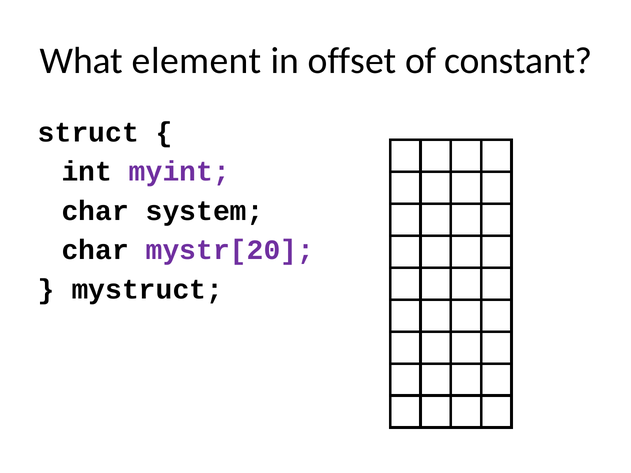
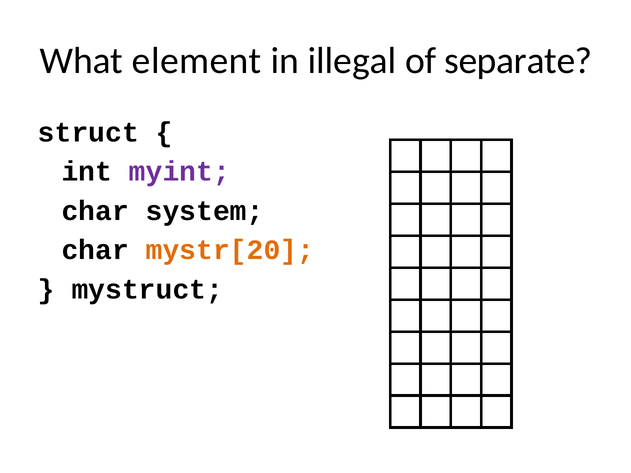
offset: offset -> illegal (352, 61)
constant: constant -> separate (518, 61)
mystr[20 colour: purple -> orange (230, 250)
